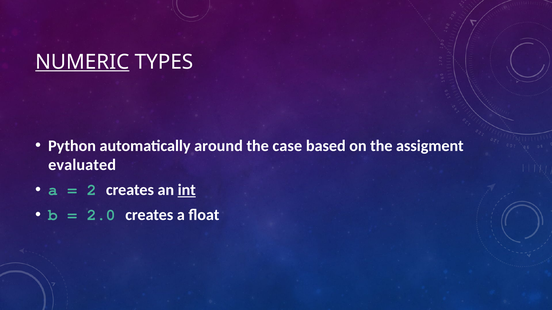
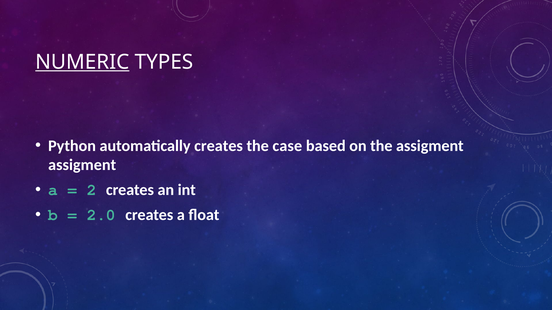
automatically around: around -> creates (219, 146)
evaluated: evaluated -> assigment (82, 165)
int underline: present -> none (187, 190)
